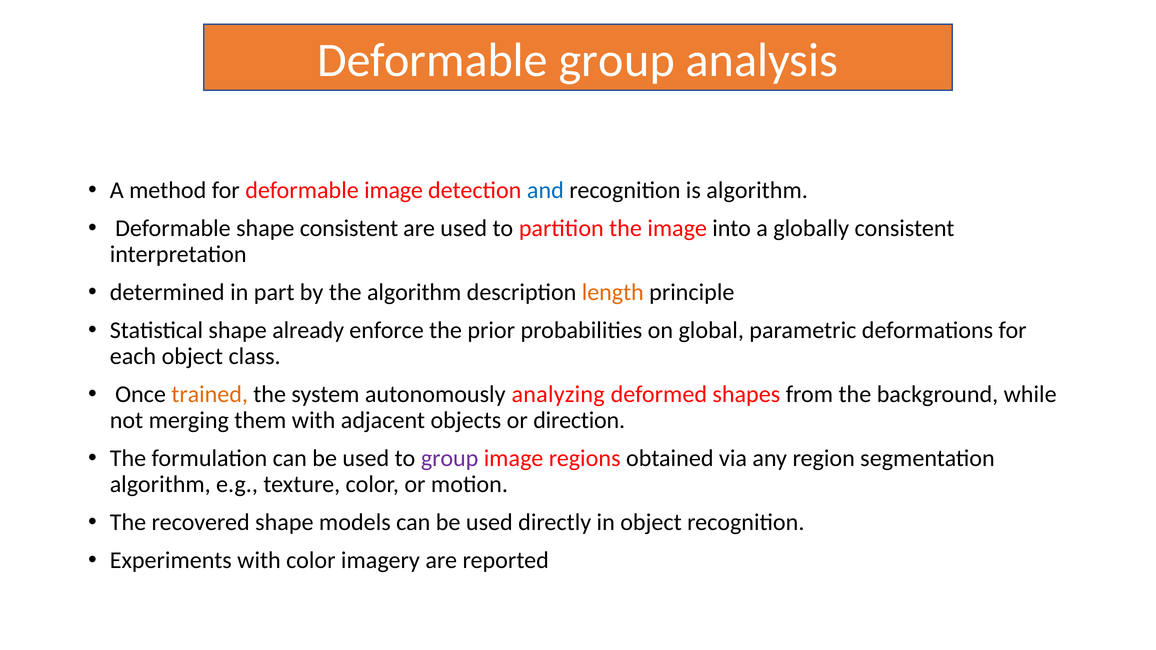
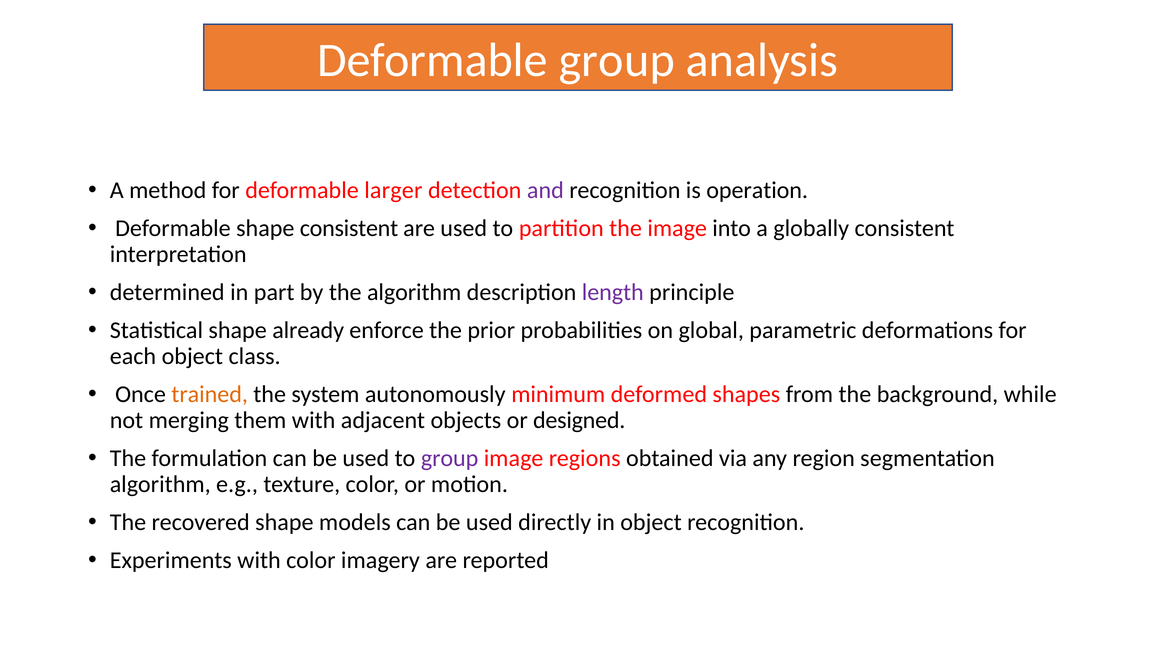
deformable image: image -> larger (393, 190)
and colour: blue -> purple (545, 190)
is algorithm: algorithm -> operation (757, 190)
length colour: orange -> purple (613, 292)
analyzing: analyzing -> minimum (558, 395)
direction: direction -> designed (579, 421)
